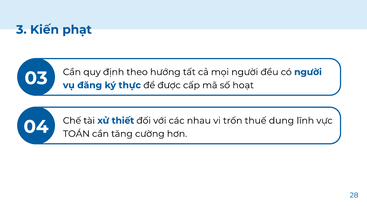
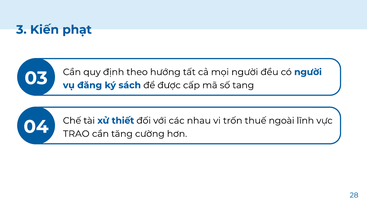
thực: thực -> sách (130, 85)
hoạt: hoạt -> tang (243, 85)
dung: dung -> ngoài (282, 121)
TOÁN: TOÁN -> TRAO (76, 134)
